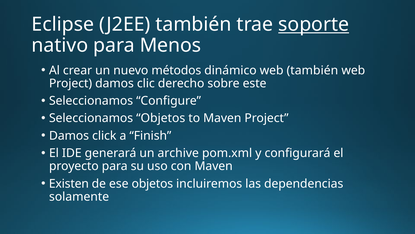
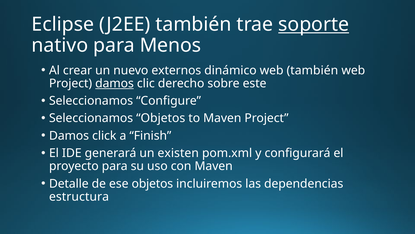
métodos: métodos -> externos (176, 70)
damos underline: none -> present (115, 83)
archive: archive -> existen (178, 153)
Existen: Existen -> Detalle (69, 183)
solamente: solamente -> estructura (79, 196)
